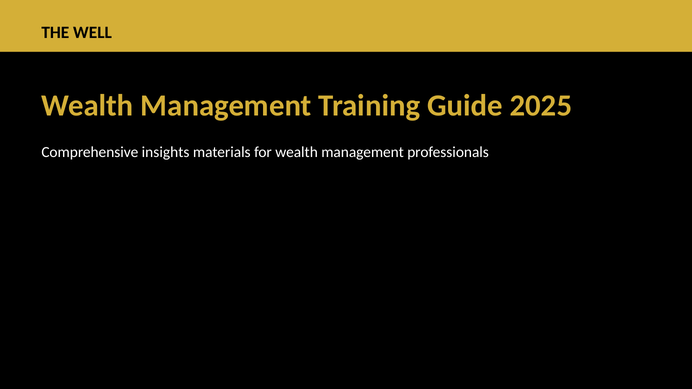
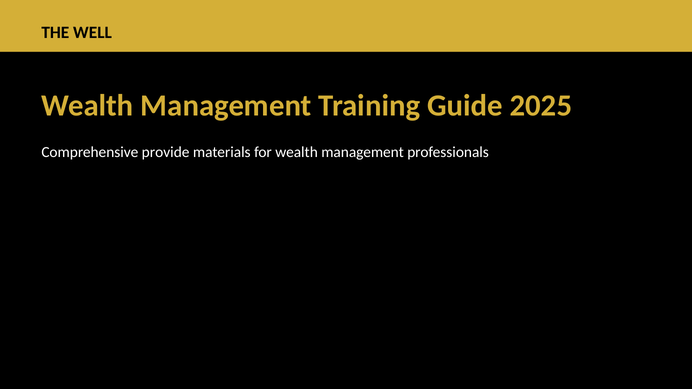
insights: insights -> provide (166, 152)
